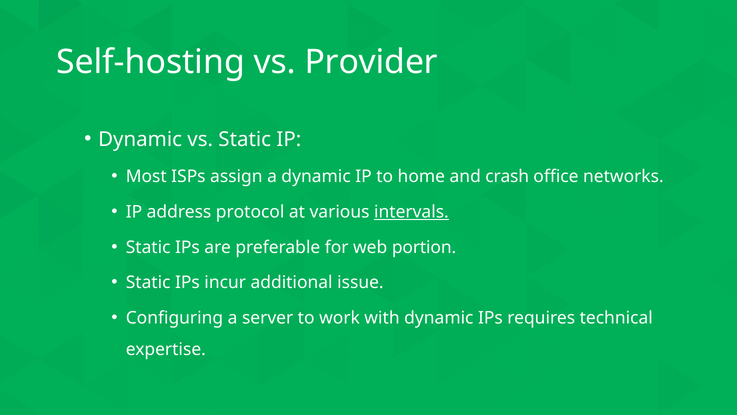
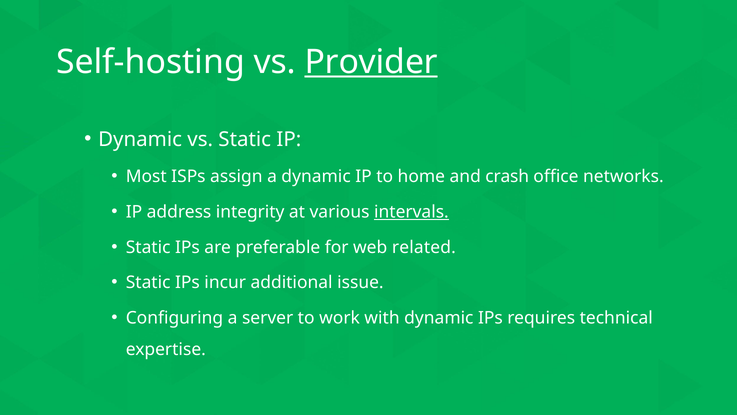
Provider underline: none -> present (371, 62)
protocol: protocol -> integrity (250, 212)
portion: portion -> related (424, 247)
